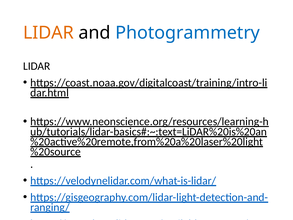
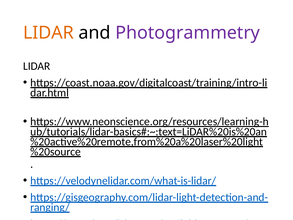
Photogrammetry colour: blue -> purple (188, 33)
